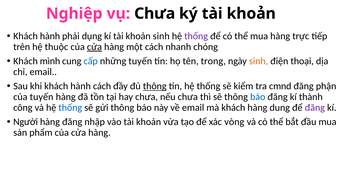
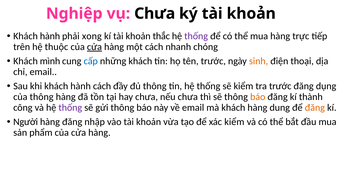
dụng: dụng -> xong (92, 36)
khoản sinh: sinh -> thắc (161, 36)
những tuyến: tuyến -> khách (140, 61)
tên trong: trong -> trước (213, 61)
thông underline: present -> none (155, 86)
tra cmnd: cmnd -> trước (280, 86)
phận: phận -> dụng (326, 86)
của tuyến: tuyến -> thông (42, 97)
báo colour: blue -> orange (258, 97)
thống colour: blue -> purple (70, 108)
đăng colour: purple -> orange (315, 108)
xác vòng: vòng -> kiểm (234, 122)
